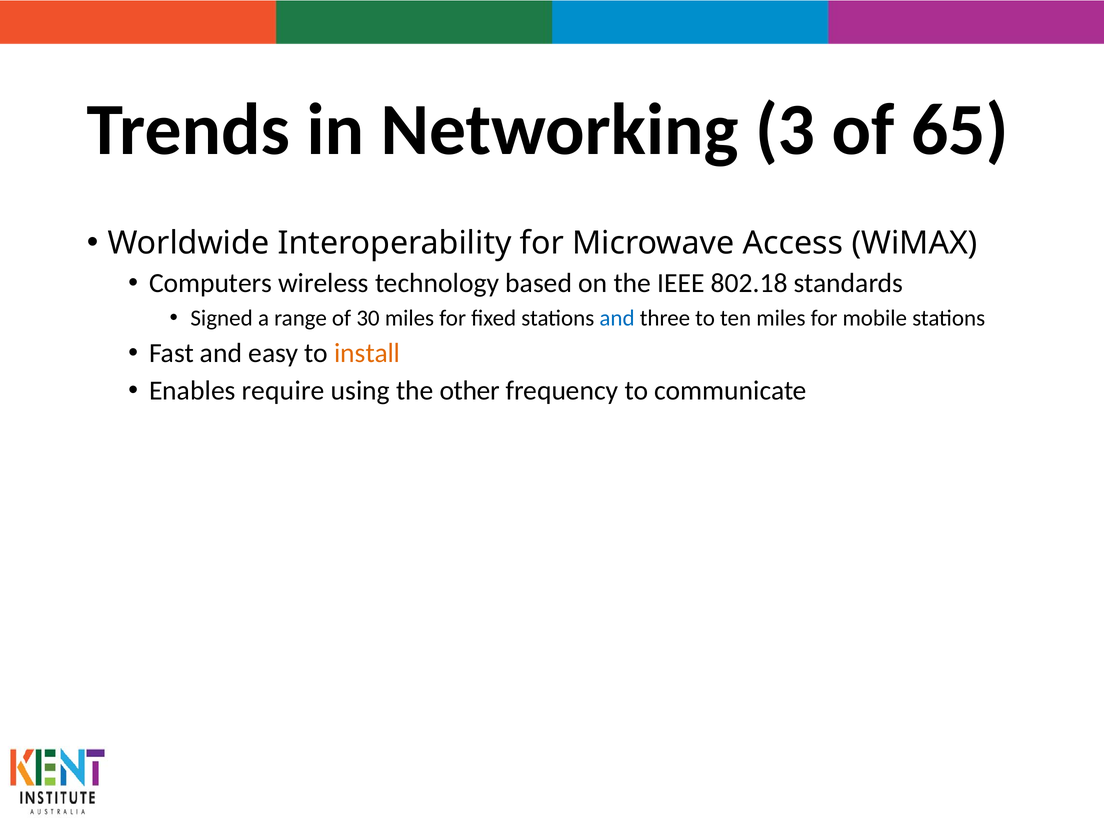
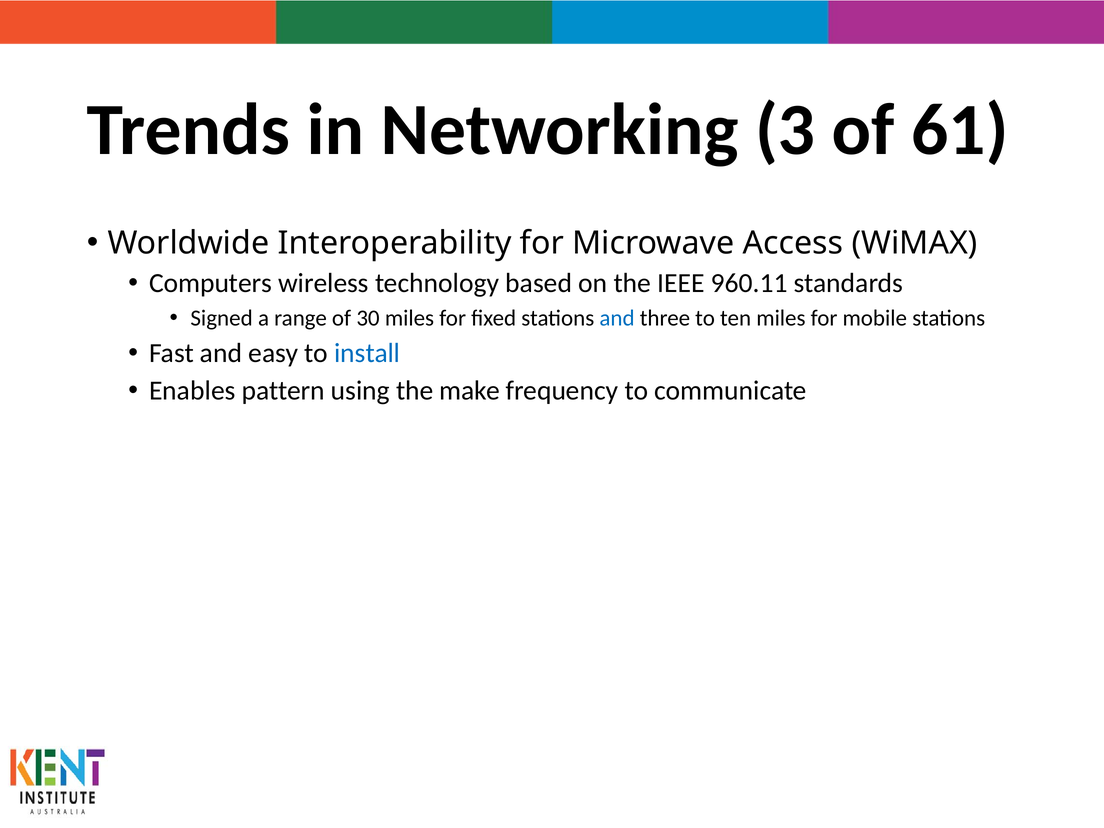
65: 65 -> 61 (960, 130)
802.18: 802.18 -> 960.11 (749, 283)
install colour: orange -> blue (367, 353)
require: require -> pattern (283, 391)
other: other -> make (470, 391)
